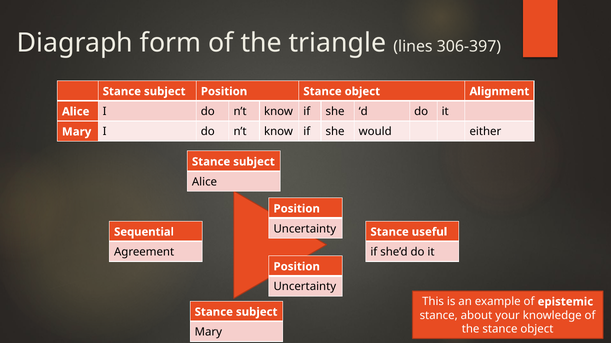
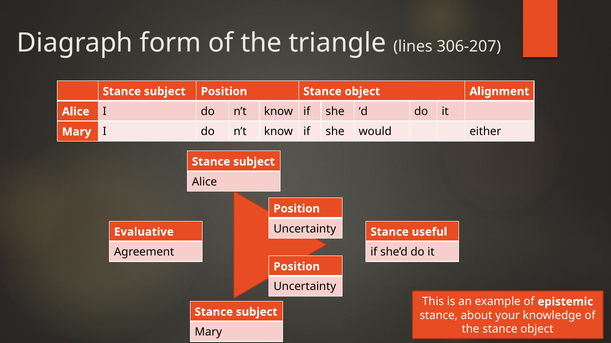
306-397: 306-397 -> 306-207 (469, 46)
Sequential: Sequential -> Evaluative (144, 232)
